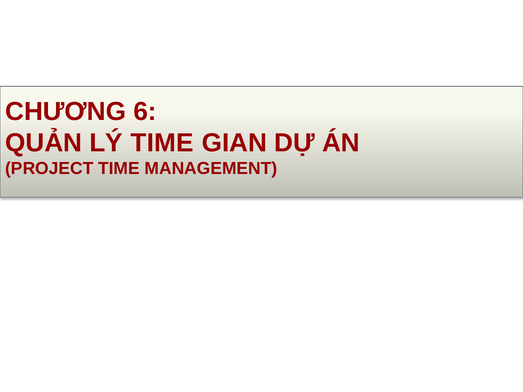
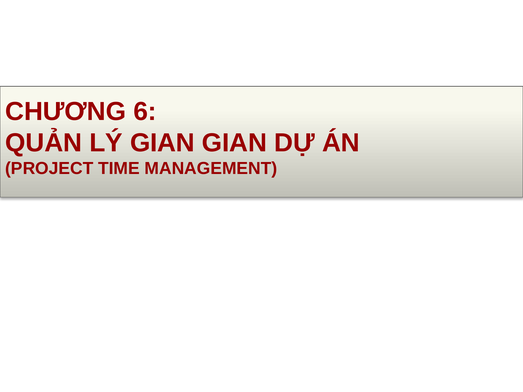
LÝ TIME: TIME -> GIAN (162, 143)
